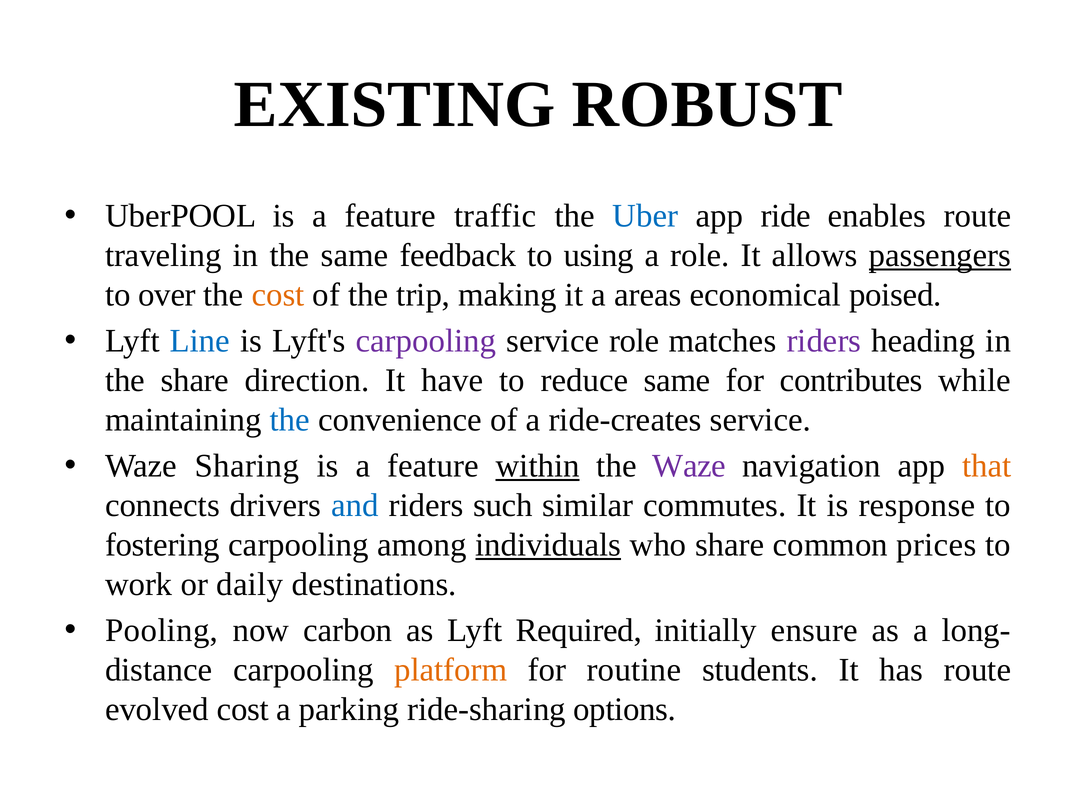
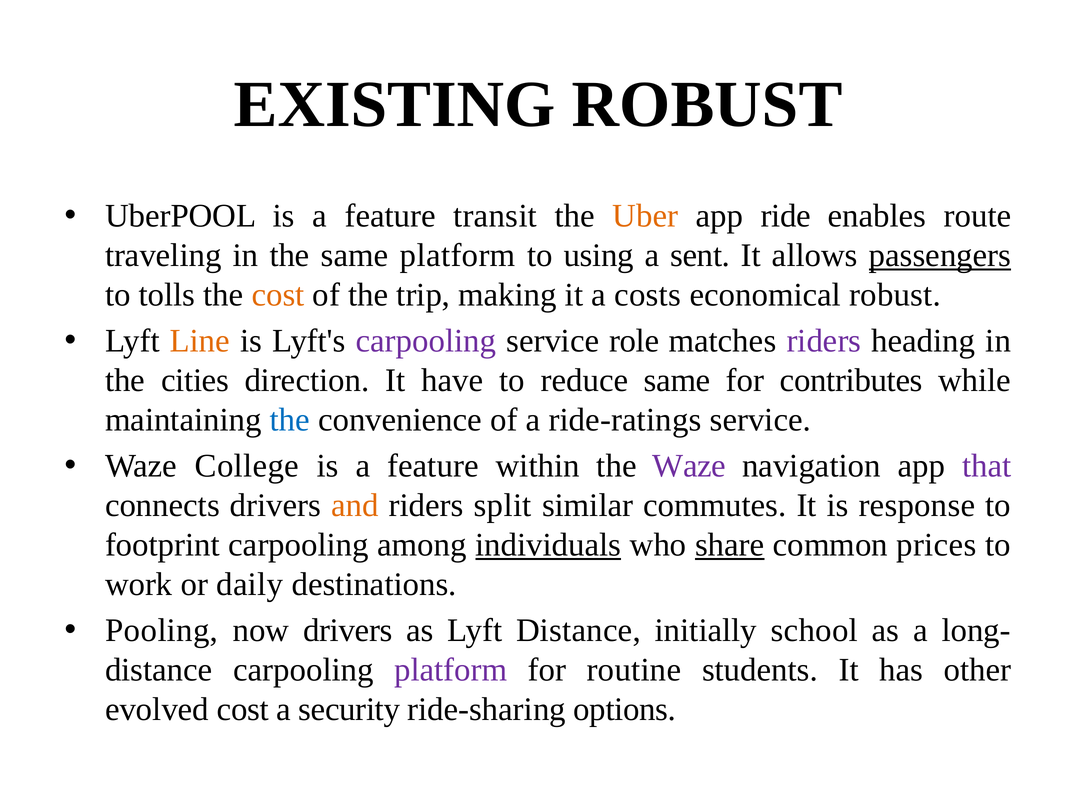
traffic: traffic -> transit (495, 216)
Uber colour: blue -> orange (645, 216)
same feedback: feedback -> platform (458, 255)
a role: role -> sent (700, 255)
over: over -> tolls (167, 295)
areas: areas -> costs (648, 295)
economical poised: poised -> robust (895, 295)
Line colour: blue -> orange (200, 341)
the share: share -> cities (195, 380)
ride-creates: ride-creates -> ride-ratings (625, 420)
Sharing: Sharing -> College (247, 466)
within underline: present -> none (538, 466)
that colour: orange -> purple (987, 466)
and colour: blue -> orange (355, 505)
such: such -> split (503, 505)
fostering: fostering -> footprint (162, 545)
share underline: none -> present (730, 545)
now carbon: carbon -> drivers (348, 630)
Lyft Required: Required -> Distance (578, 630)
ensure: ensure -> school (814, 630)
platform colour: orange -> purple (451, 670)
has route: route -> other (977, 670)
parking: parking -> security (349, 709)
